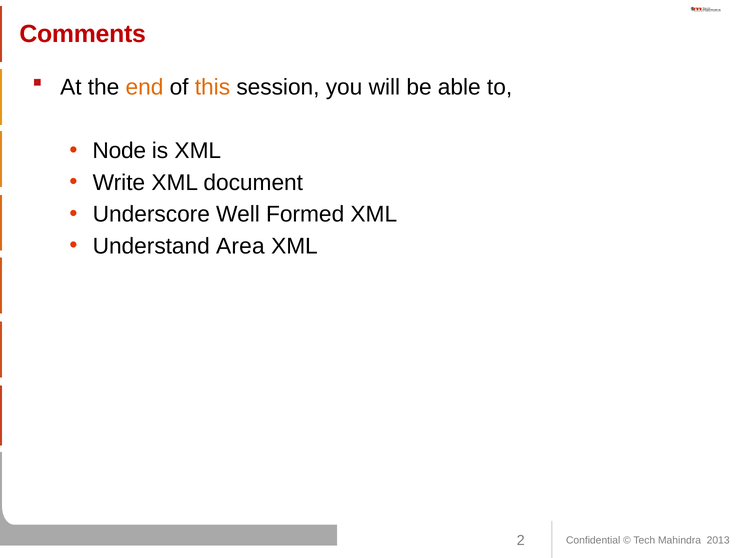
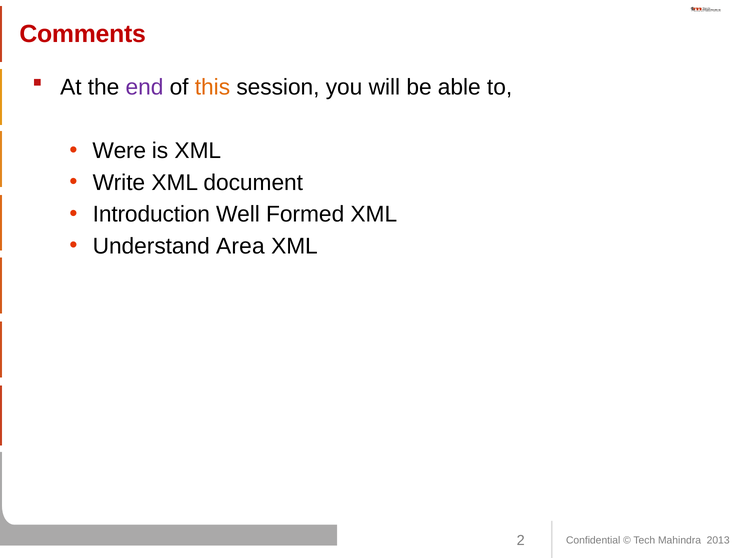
end colour: orange -> purple (144, 87)
Node: Node -> Were (119, 151)
Underscore: Underscore -> Introduction (151, 214)
